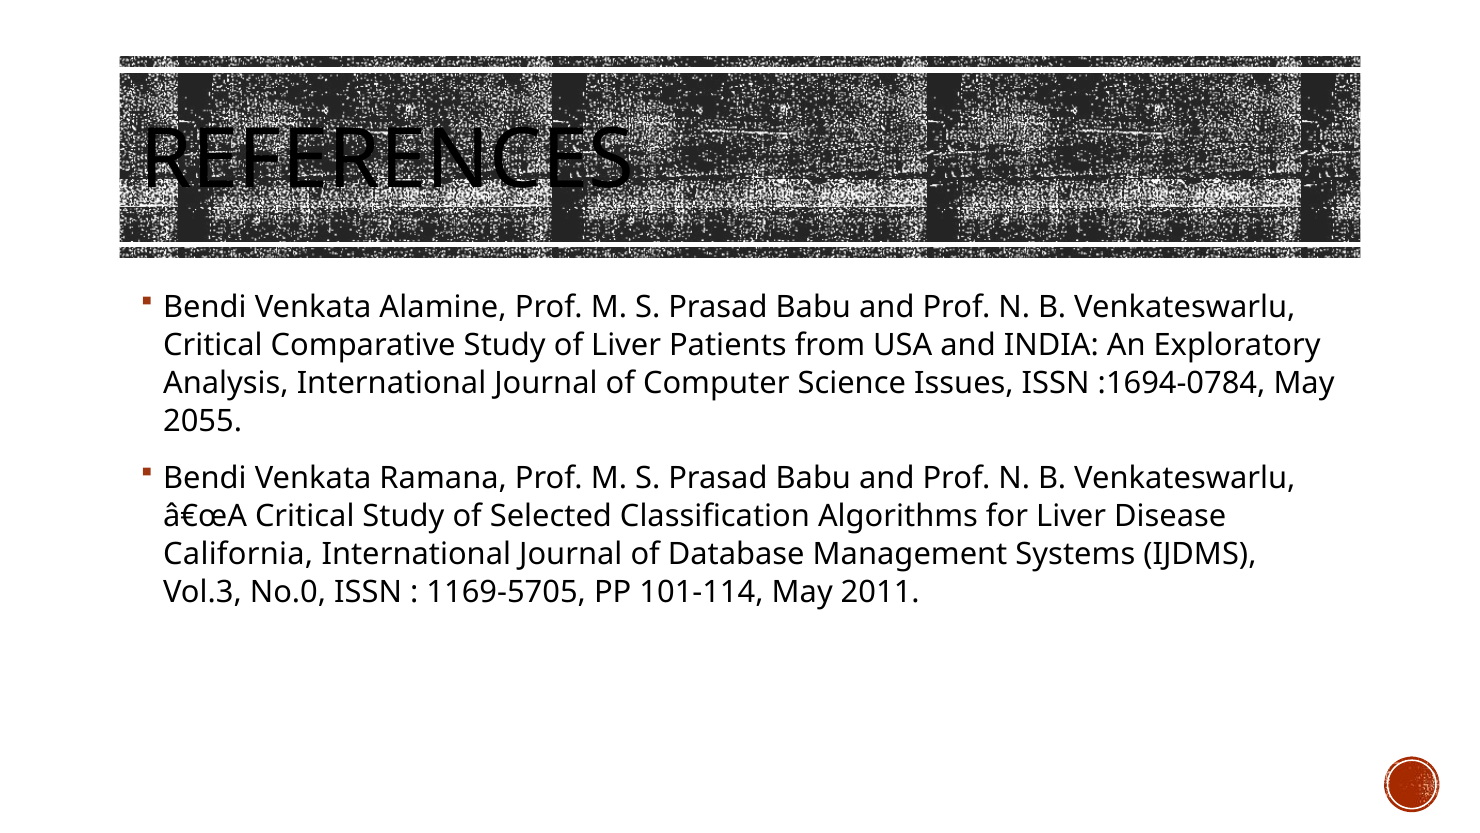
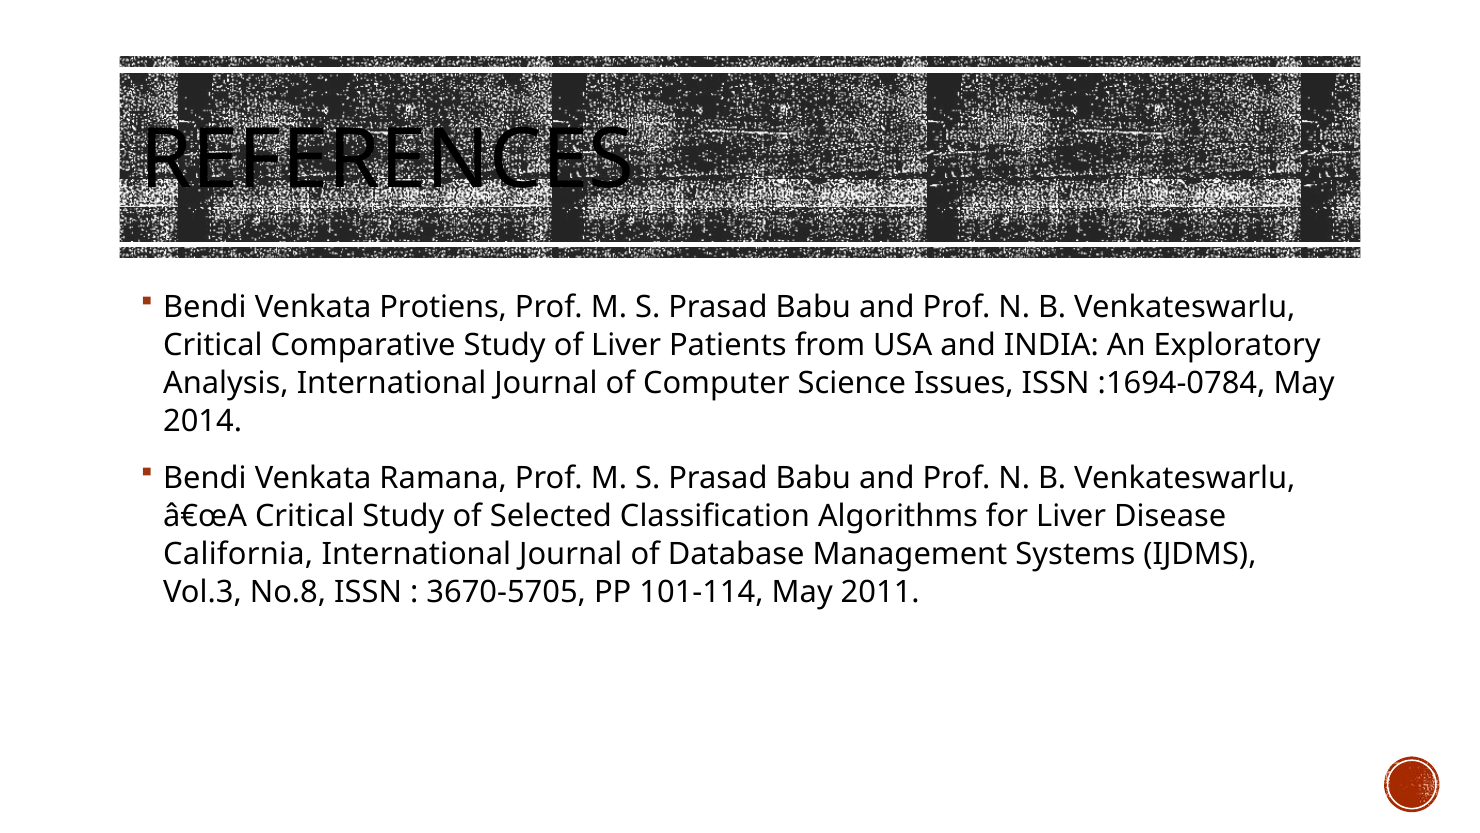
Alamine: Alamine -> Protiens (443, 307)
2055: 2055 -> 2014 (203, 421)
No.0: No.0 -> No.8 (288, 592)
1169-5705: 1169-5705 -> 3670-5705 (506, 592)
